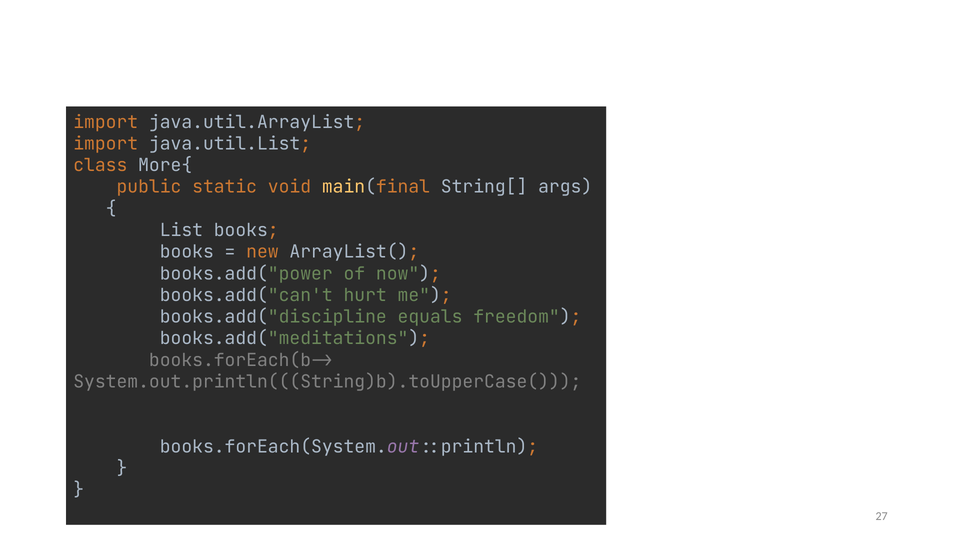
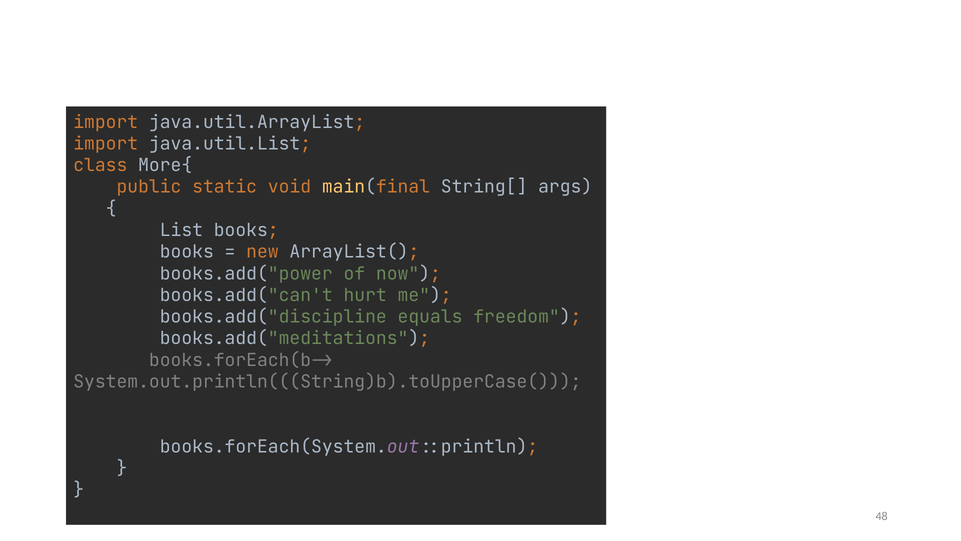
27: 27 -> 48 (882, 516)
